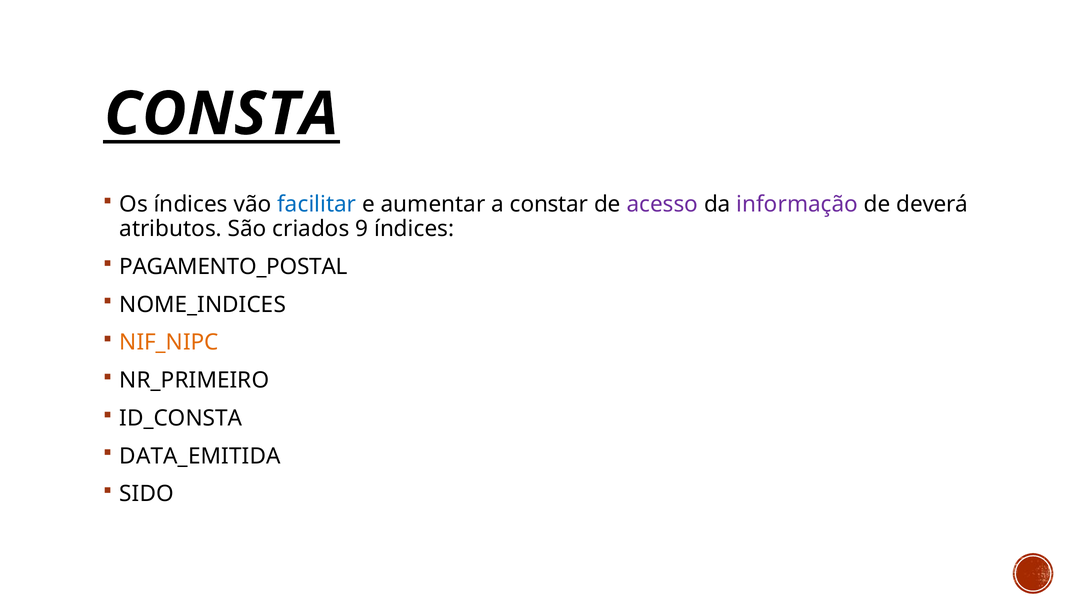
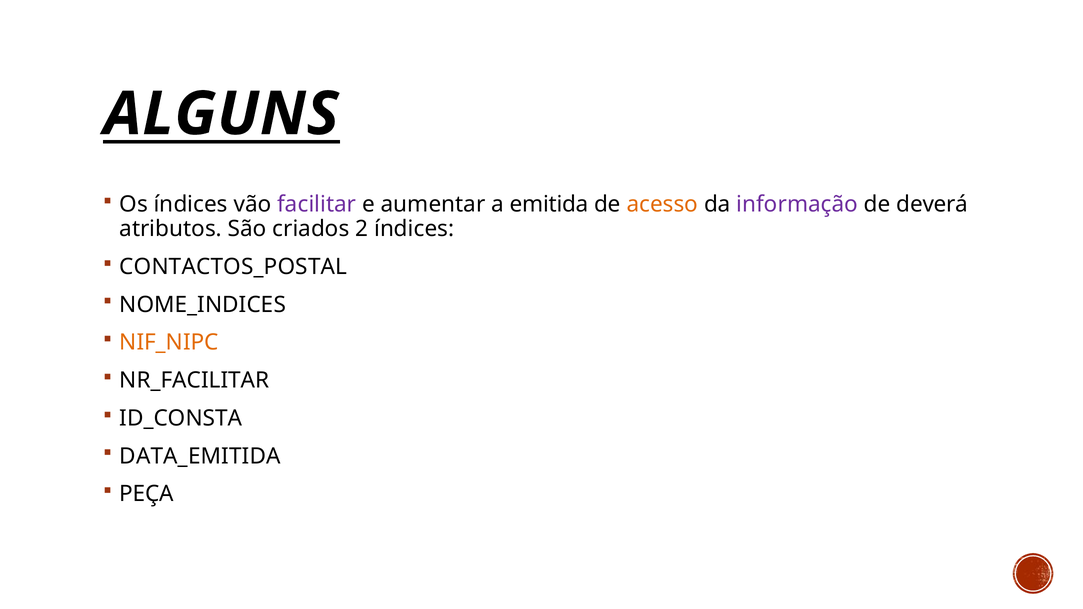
CONSTA: CONSTA -> ALGUNS (221, 114)
facilitar colour: blue -> purple (317, 205)
constar: constar -> emitida (549, 205)
acesso colour: purple -> orange (662, 205)
9: 9 -> 2 (362, 229)
PAGAMENTO_POSTAL: PAGAMENTO_POSTAL -> CONTACTOS_POSTAL (233, 267)
NR_PRIMEIRO: NR_PRIMEIRO -> NR_FACILITAR (194, 381)
SIDO: SIDO -> PEÇA (147, 494)
